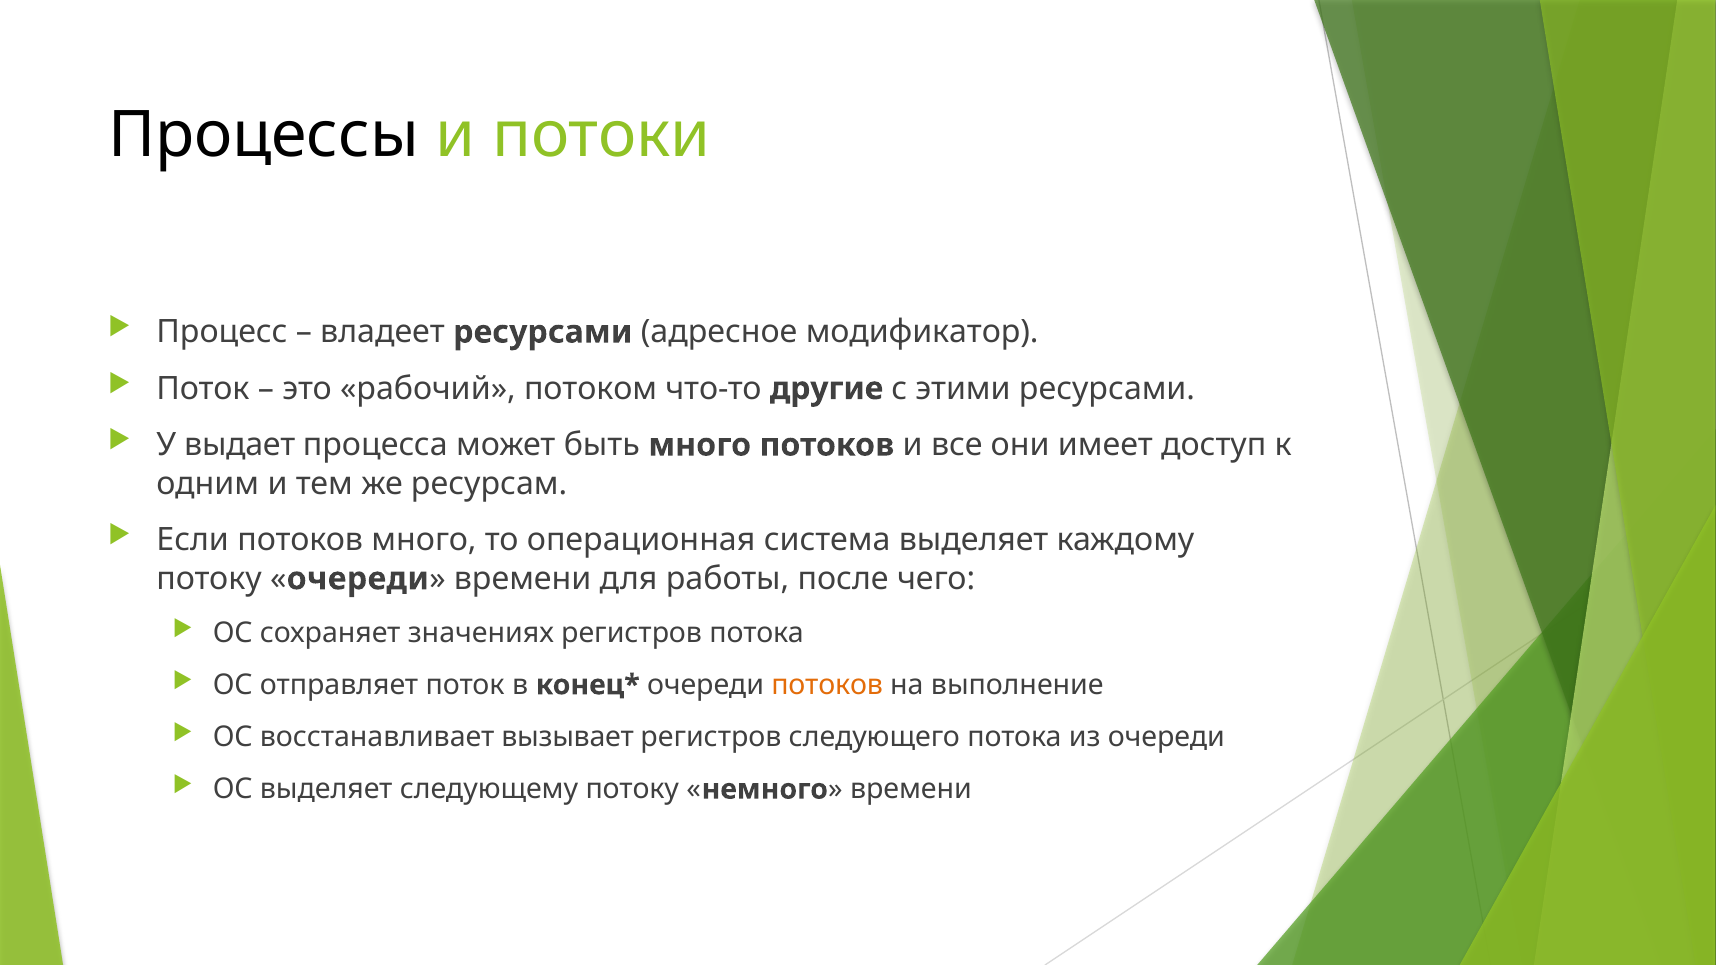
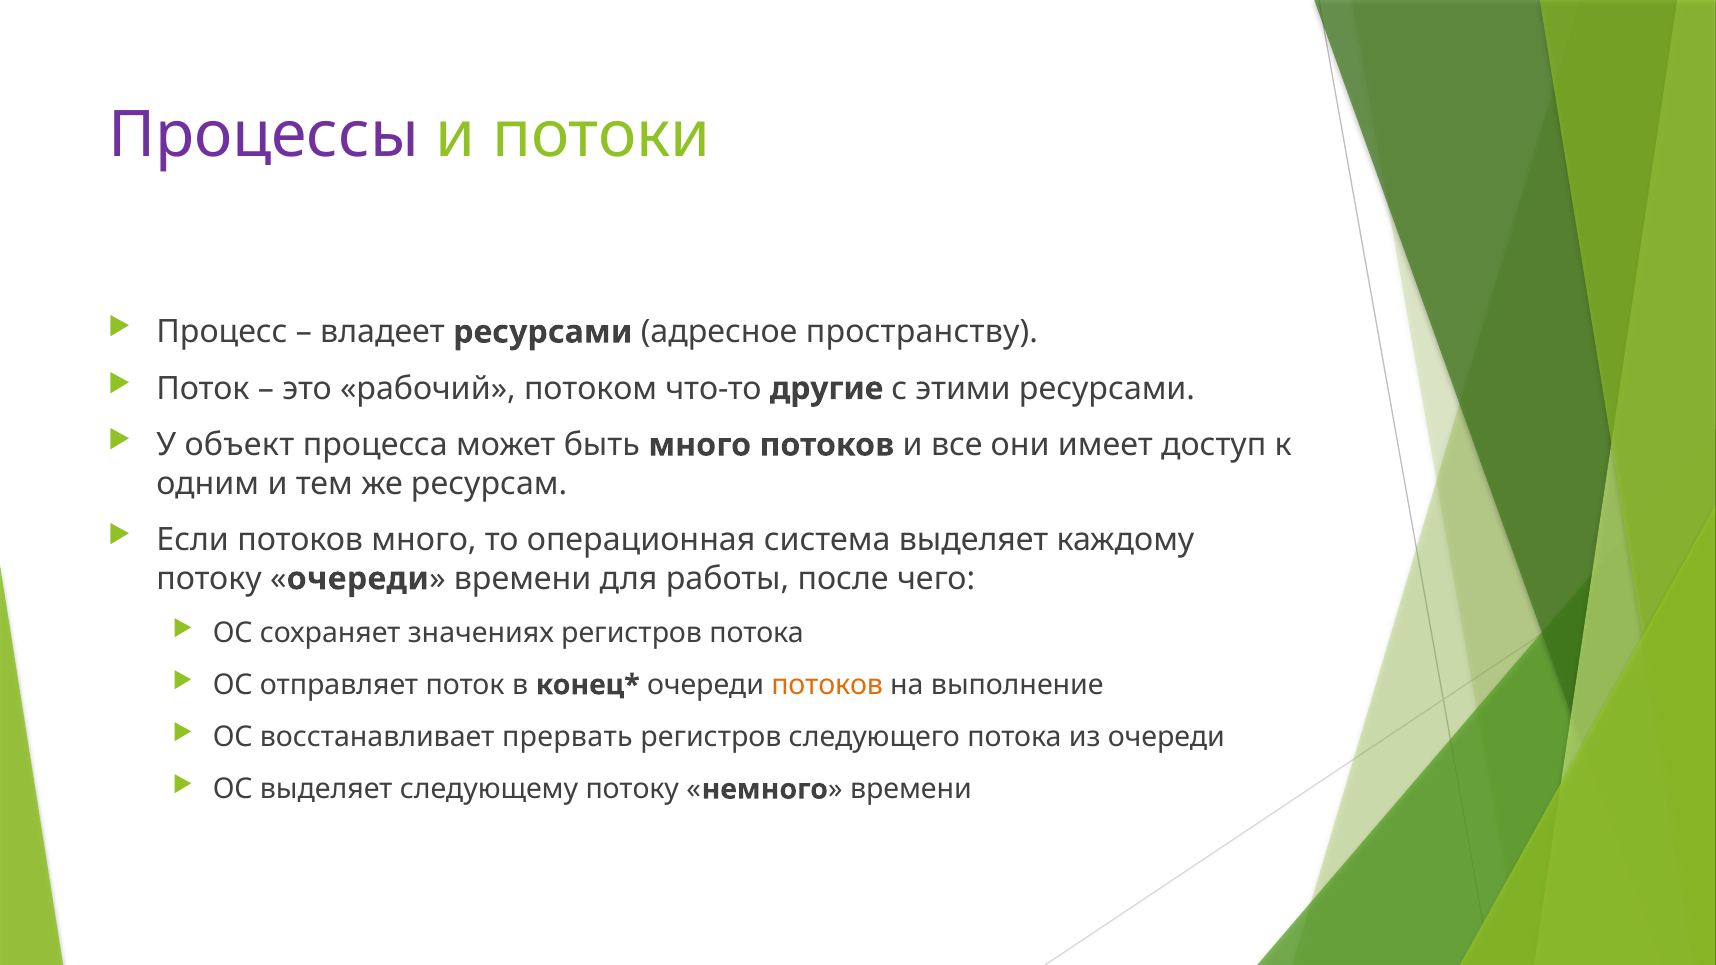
Процессы colour: black -> purple (264, 135)
модификатор: модификатор -> пространству (922, 332)
выдает: выдает -> объект (239, 445)
вызывает: вызывает -> прервать (567, 737)
